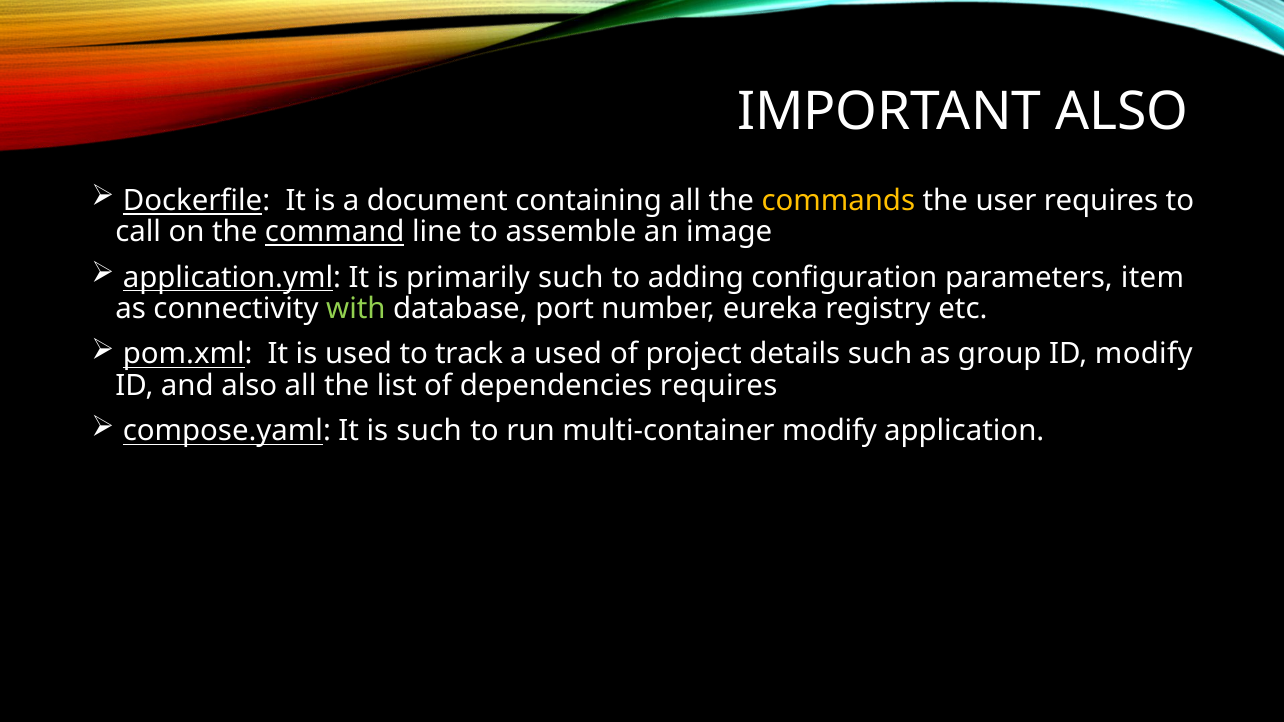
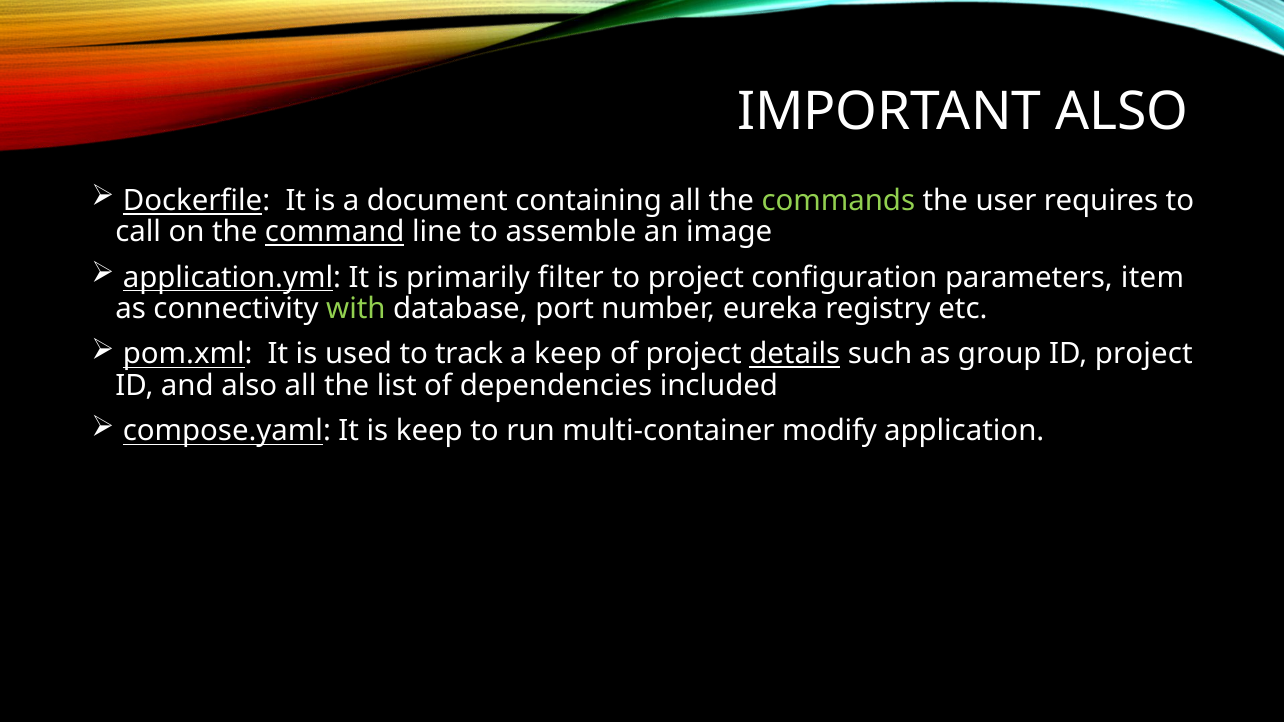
commands colour: yellow -> light green (838, 201)
primarily such: such -> filter (571, 277)
to adding: adding -> project (696, 277)
a used: used -> keep (568, 354)
details underline: none -> present (795, 354)
ID modify: modify -> project (1144, 354)
dependencies requires: requires -> included (719, 386)
is such: such -> keep (429, 431)
